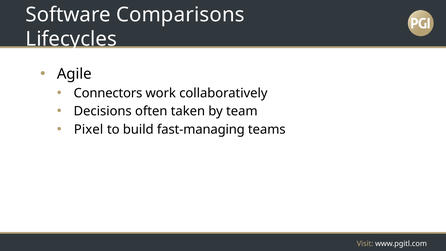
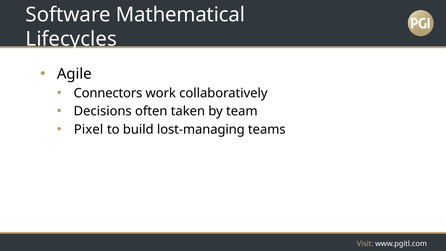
Comparisons: Comparisons -> Mathematical (181, 15)
fast-managing: fast-managing -> lost-managing (201, 129)
